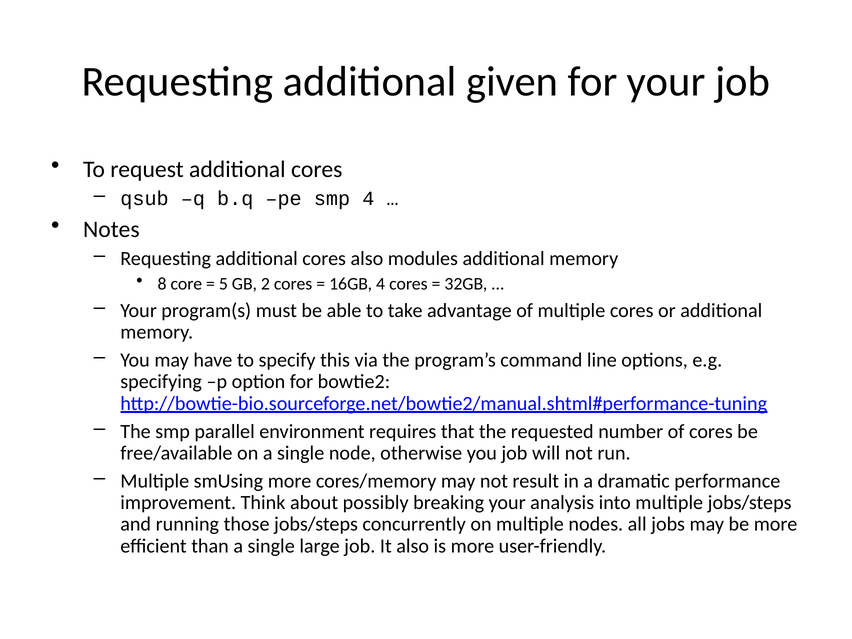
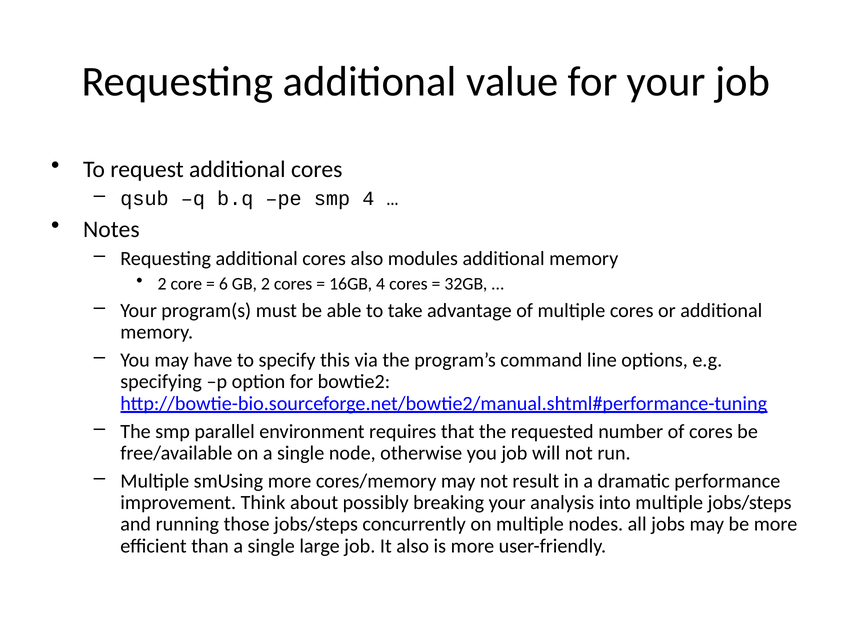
given: given -> value (512, 82)
8: 8 -> 2 (162, 284)
5: 5 -> 6 (223, 284)
